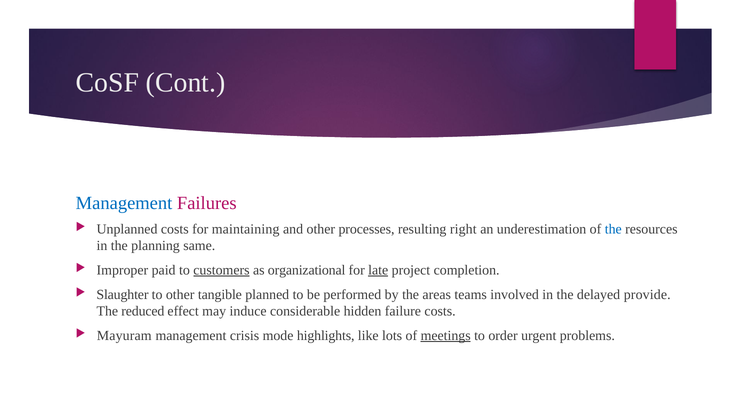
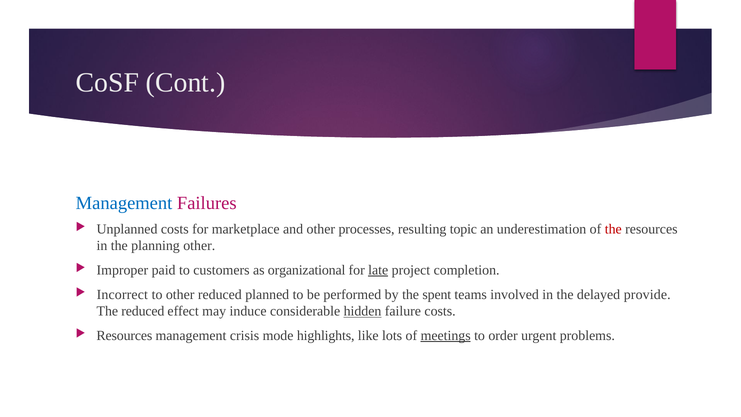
maintaining: maintaining -> marketplace (246, 229)
right: right -> topic (463, 229)
the colour: blue -> red (613, 229)
planning same: same -> other (199, 246)
customers underline: present -> none (221, 270)
Slaughter: Slaughter -> Incorrect (122, 294)
other tangible: tangible -> reduced (220, 294)
areas: areas -> spent (437, 294)
hidden underline: none -> present (363, 311)
Mayuram: Mayuram -> Resources (124, 336)
